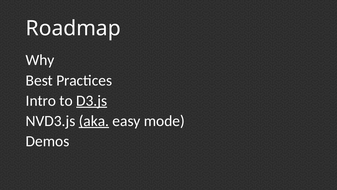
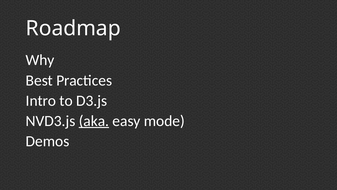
D3.js underline: present -> none (92, 100)
